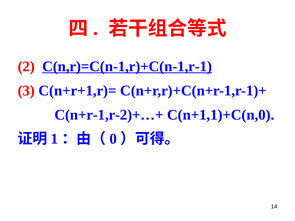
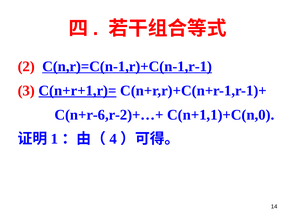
C(n+r+1,r)= underline: none -> present (78, 91)
C(n+r-1,r-2)+…+: C(n+r-1,r-2)+…+ -> C(n+r-6,r-2)+…+ (109, 115)
0: 0 -> 4 (113, 139)
